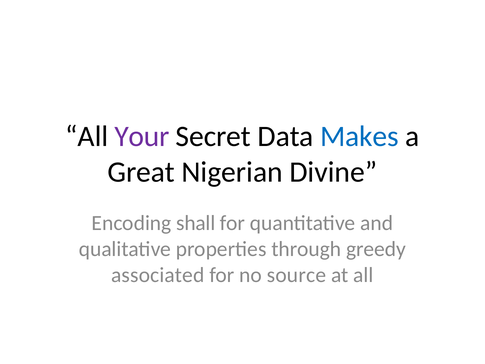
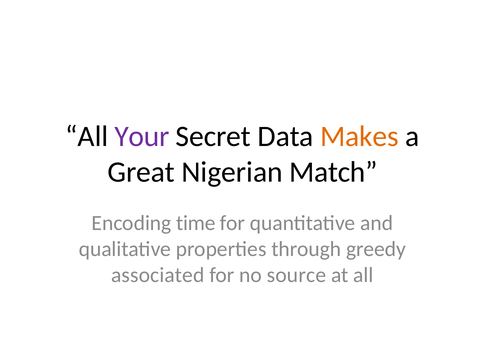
Makes colour: blue -> orange (359, 136)
Divine: Divine -> Match (333, 172)
shall: shall -> time (196, 223)
